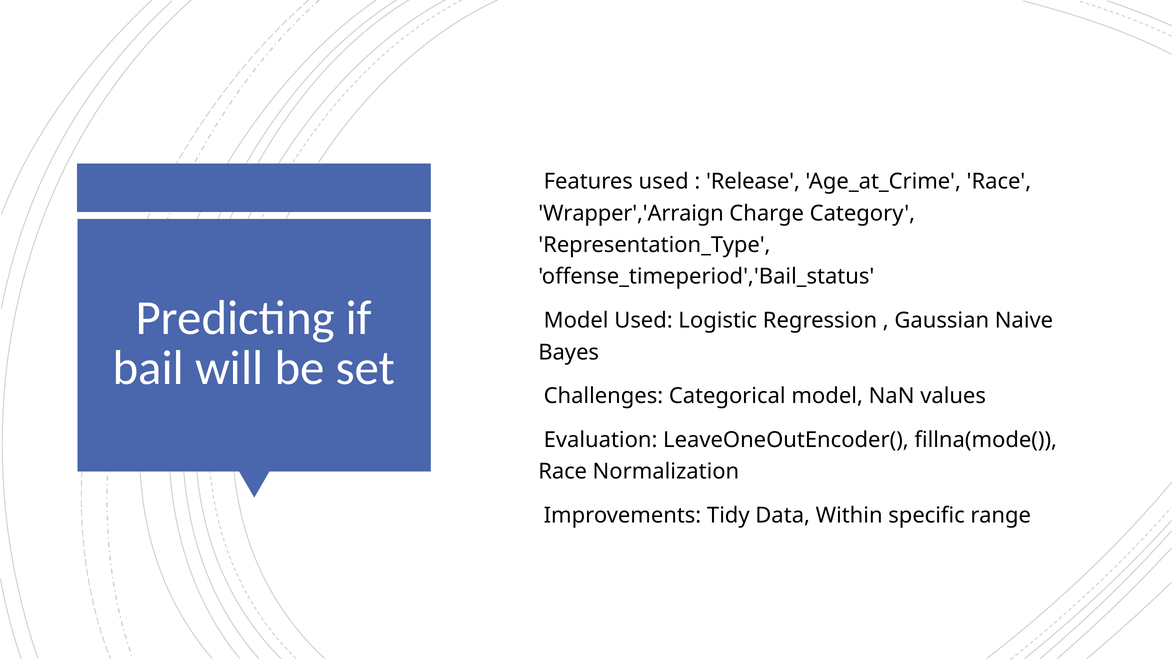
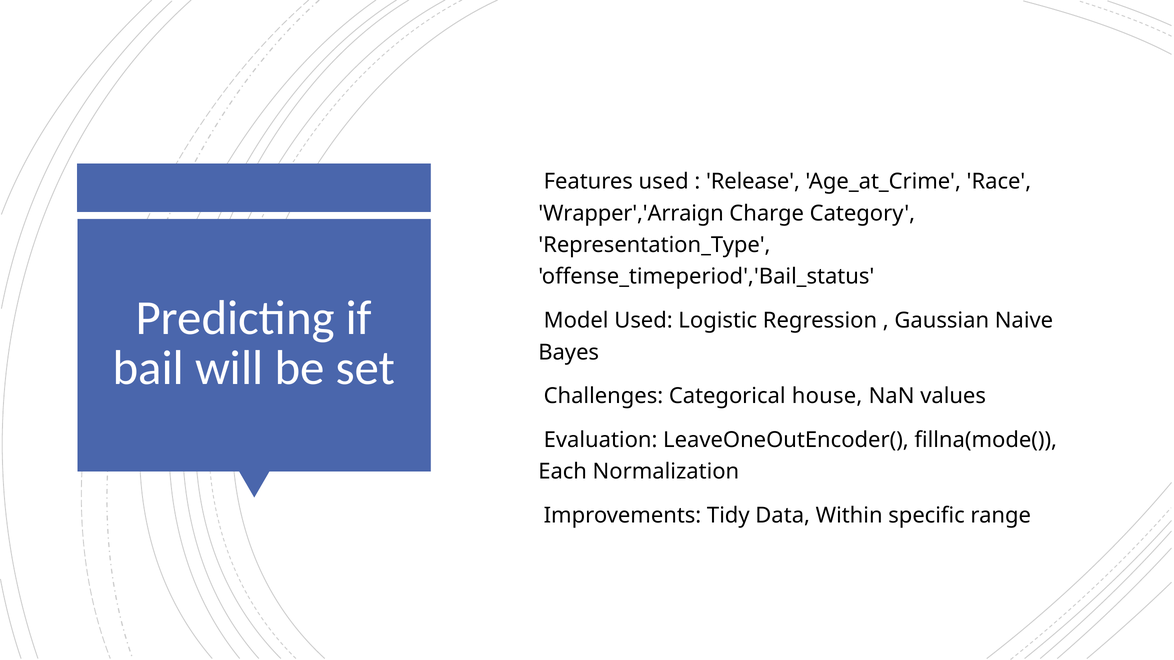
model: model -> house (827, 396)
Race: Race -> Each (563, 472)
